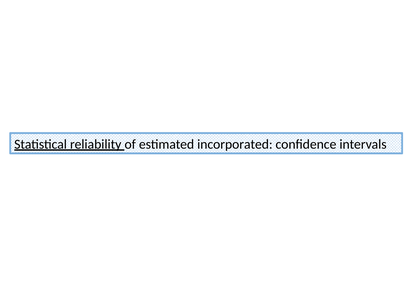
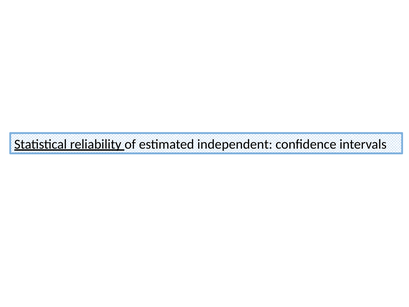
incorporated: incorporated -> independent (235, 144)
